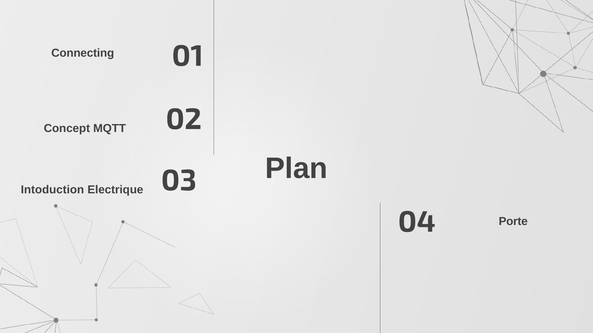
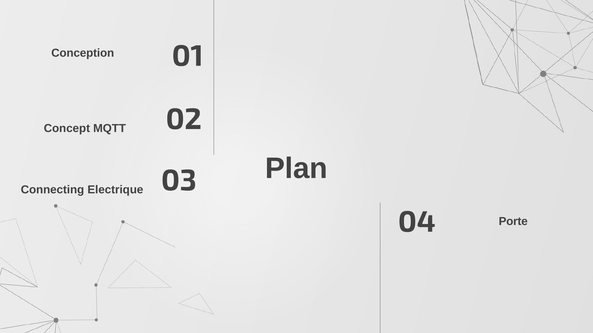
Connecting: Connecting -> Conception (83, 53)
Intoduction: Intoduction -> Connecting (52, 190)
